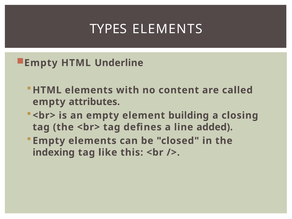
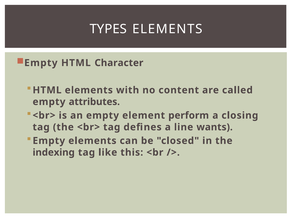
Underline: Underline -> Character (119, 63)
building: building -> perform (189, 115)
added: added -> wants (215, 127)
